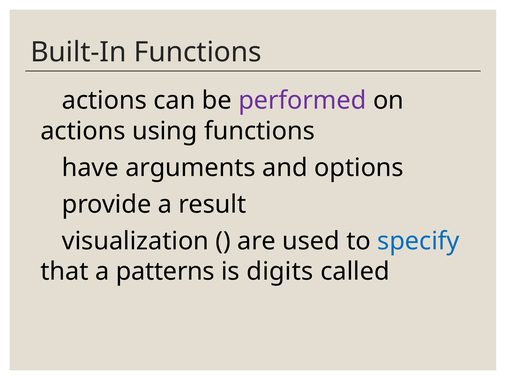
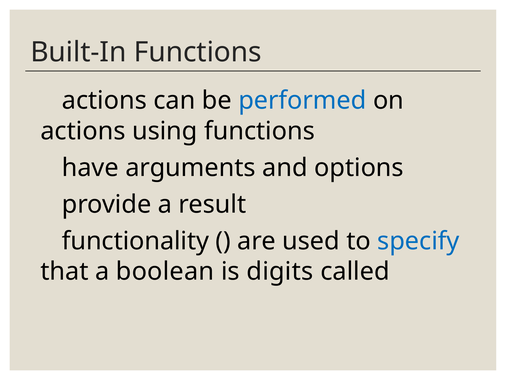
performed colour: purple -> blue (302, 100)
visualization: visualization -> functionality (135, 241)
patterns: patterns -> boolean (165, 271)
